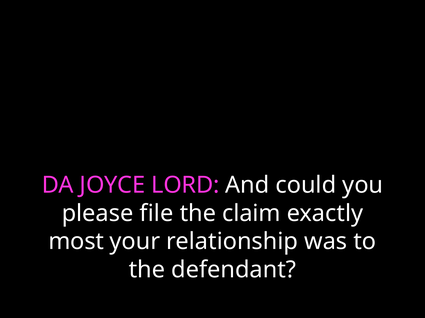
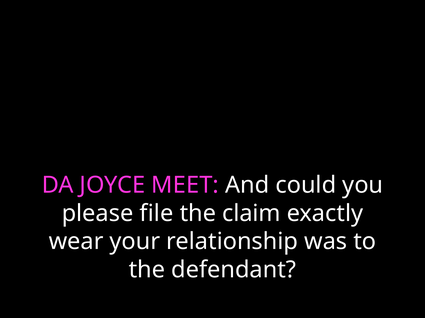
LORD: LORD -> MEET (185, 185)
most: most -> wear (76, 242)
